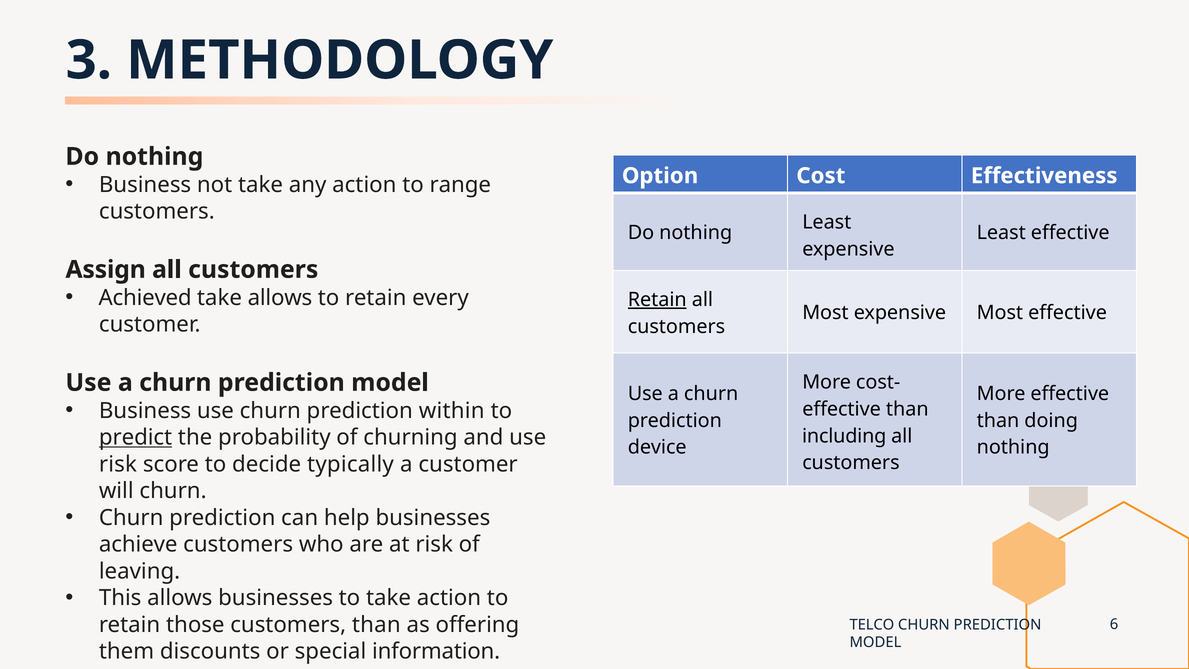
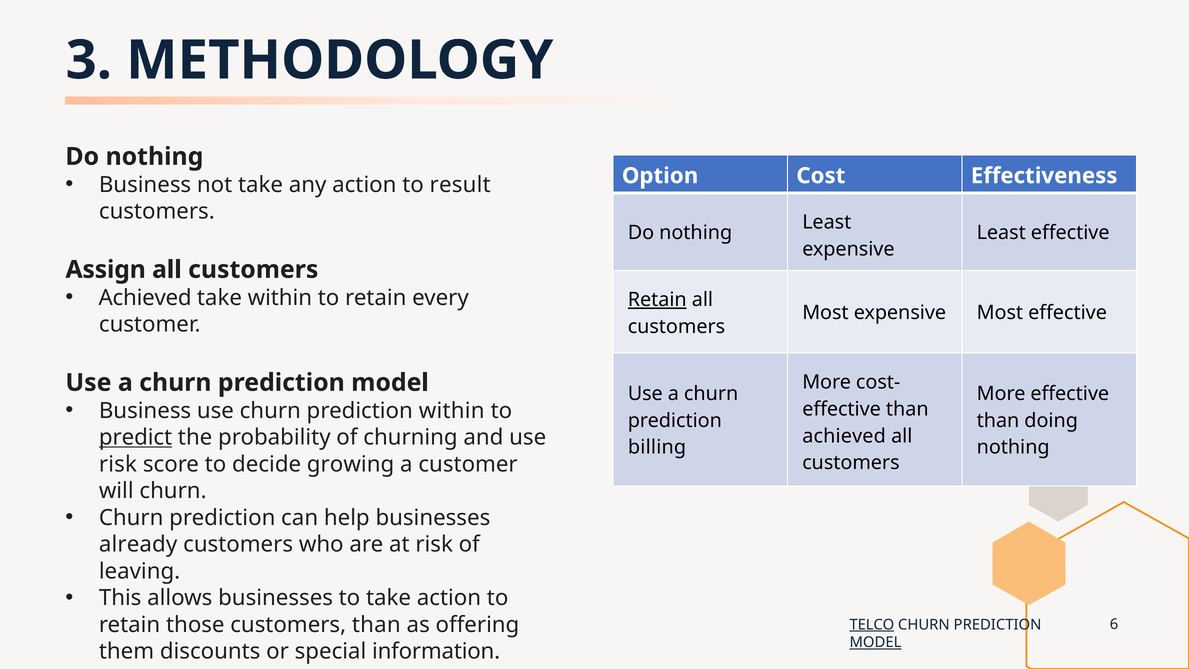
range: range -> result (460, 185)
take allows: allows -> within (280, 298)
including: including -> achieved (844, 436)
device: device -> billing (657, 447)
typically: typically -> growing (351, 464)
achieve: achieve -> already (138, 544)
TELCO underline: none -> present (872, 624)
MODEL underline: none -> present (875, 642)
